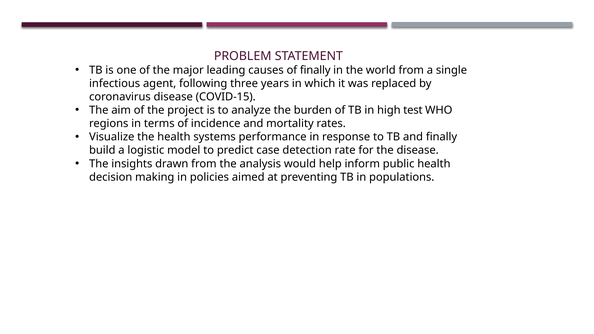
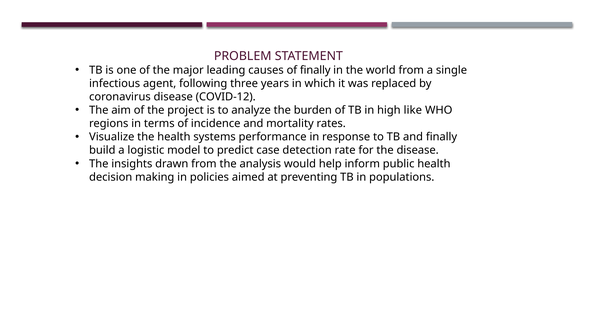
COVID-15: COVID-15 -> COVID-12 (226, 97)
test: test -> like (413, 110)
